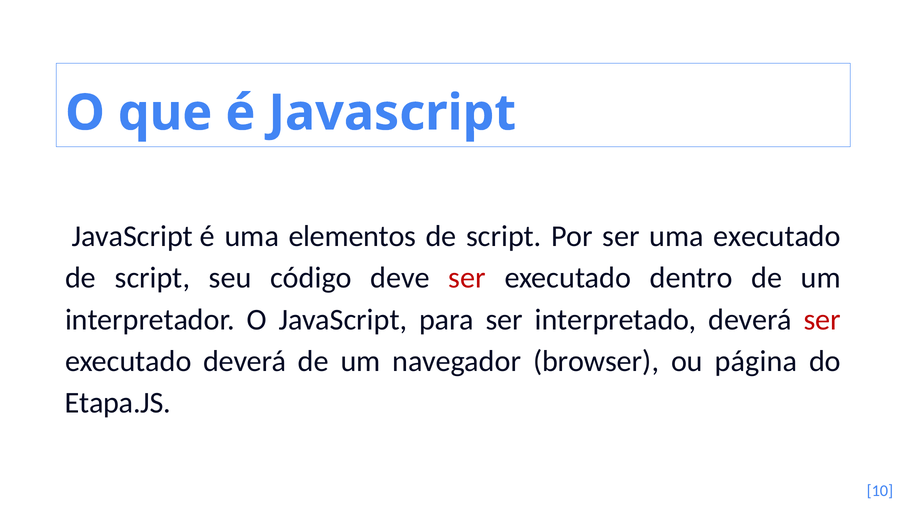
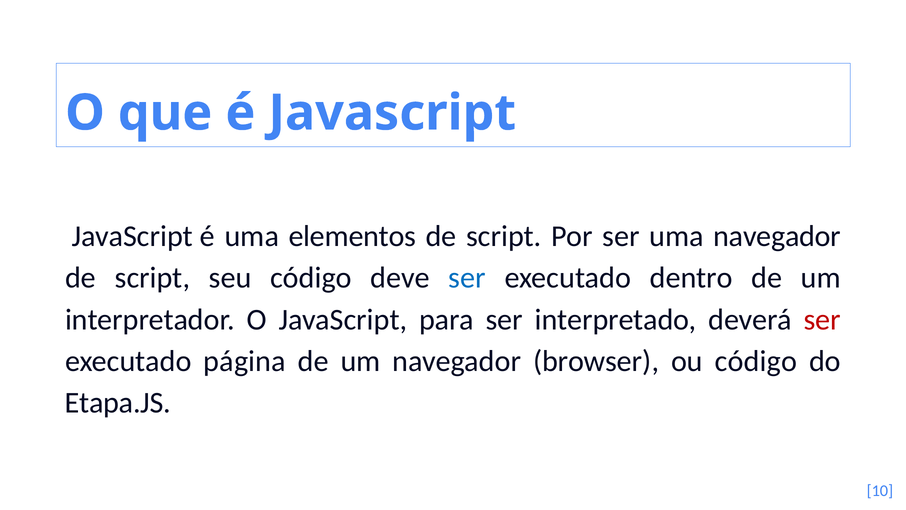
uma executado: executado -> navegador (777, 236)
ser colour: red -> blue (467, 278)
executado deverá: deverá -> página (245, 361)
ou página: página -> código (756, 361)
